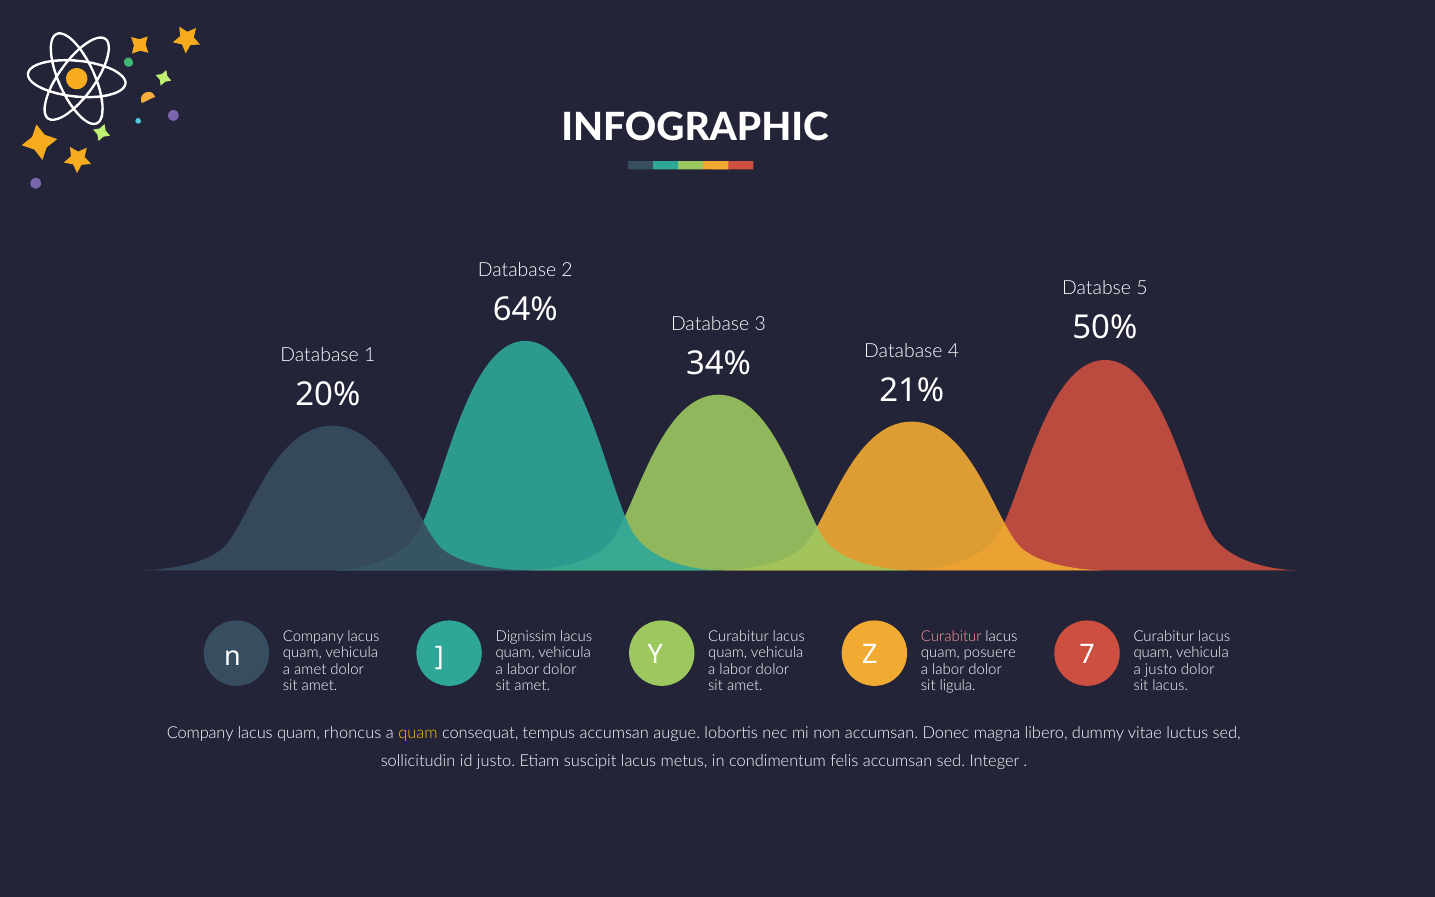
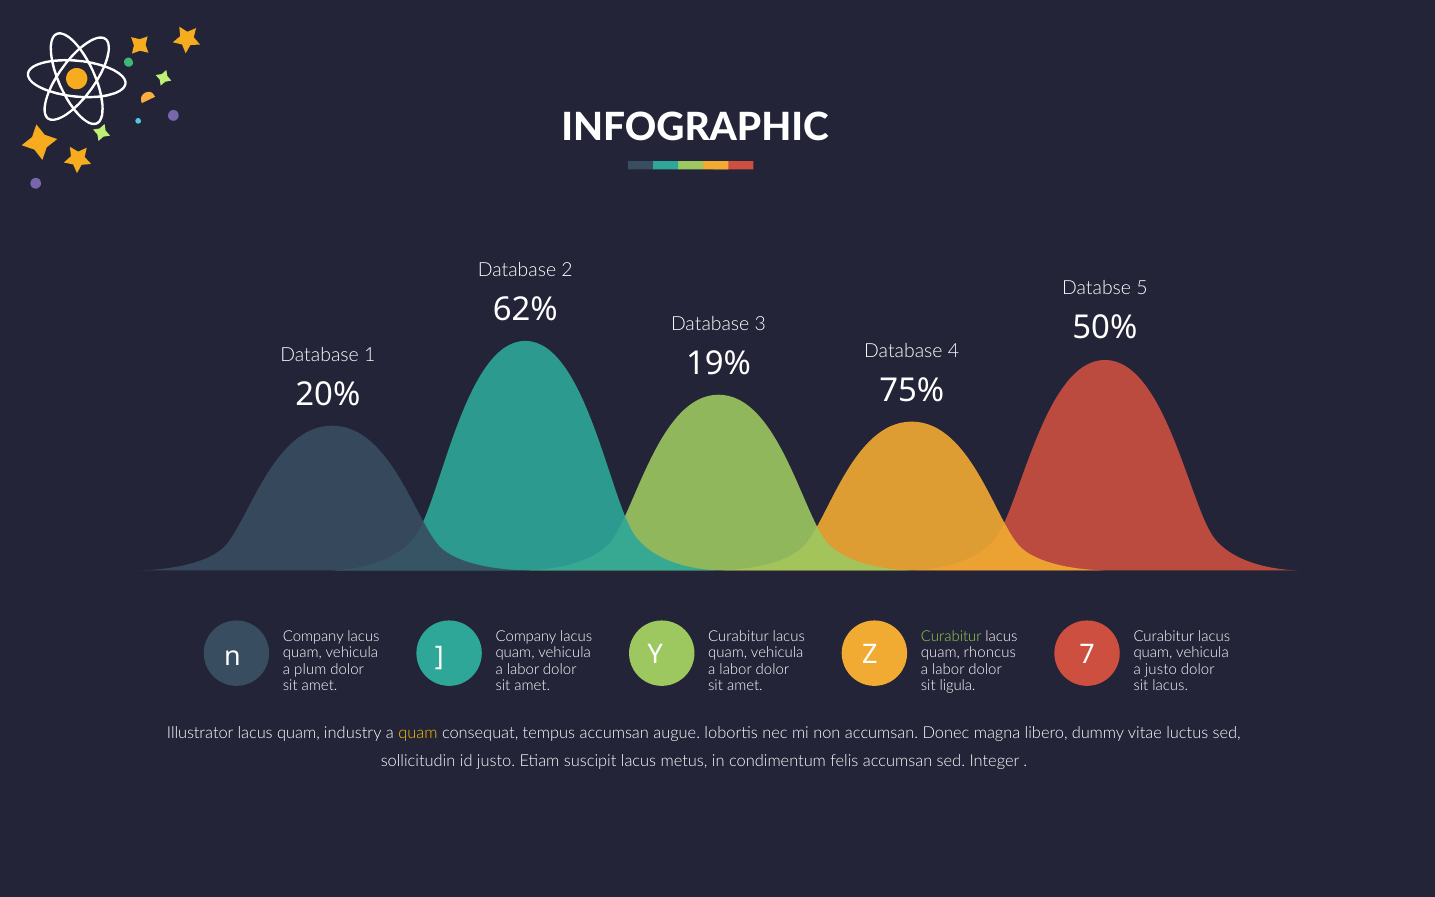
64%: 64% -> 62% (525, 310)
34%: 34% -> 19% (718, 364)
21%: 21% -> 75% (912, 391)
Dignissim: Dignissim -> Company (526, 637)
Curabitur colour: pink -> light green (951, 637)
posuere: posuere -> rhoncus (990, 653)
a amet: amet -> plum (310, 669)
Company: Company -> Illustrator (200, 733)
rhoncus: rhoncus -> industry (353, 733)
